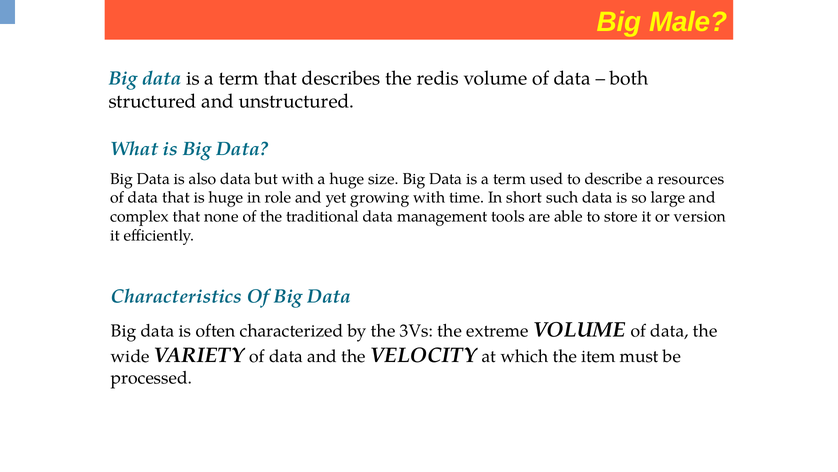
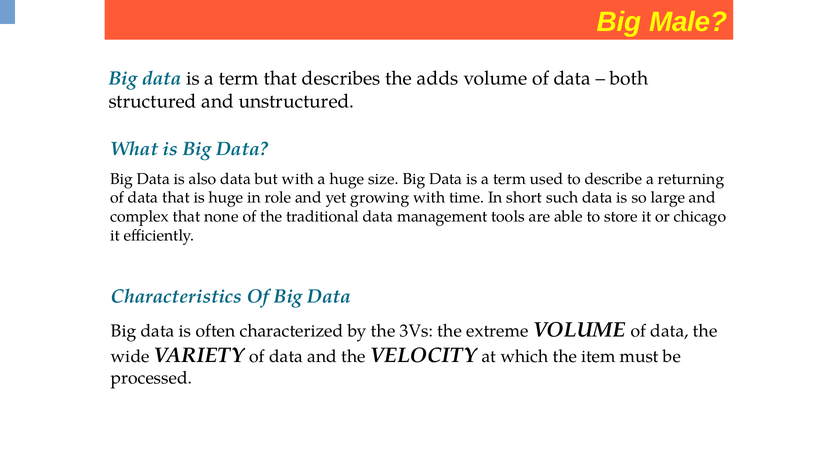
redis: redis -> adds (438, 78)
resources: resources -> returning (691, 179)
version: version -> chicago (700, 216)
